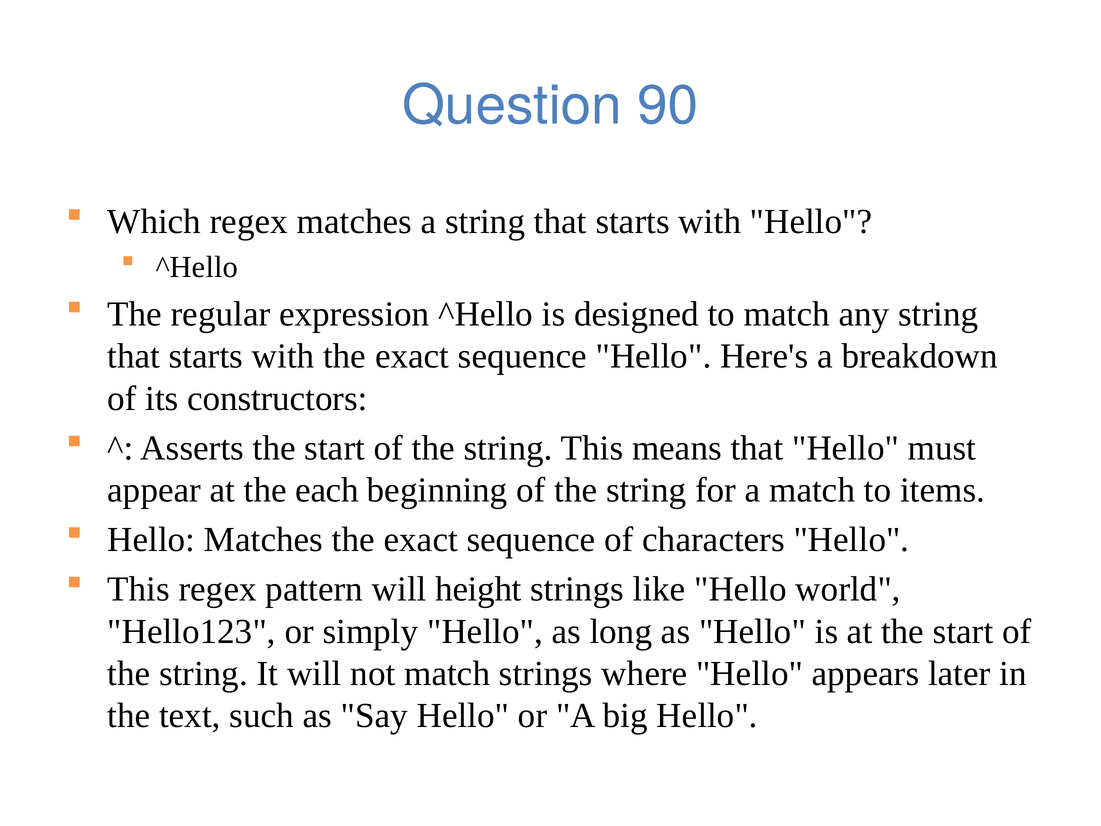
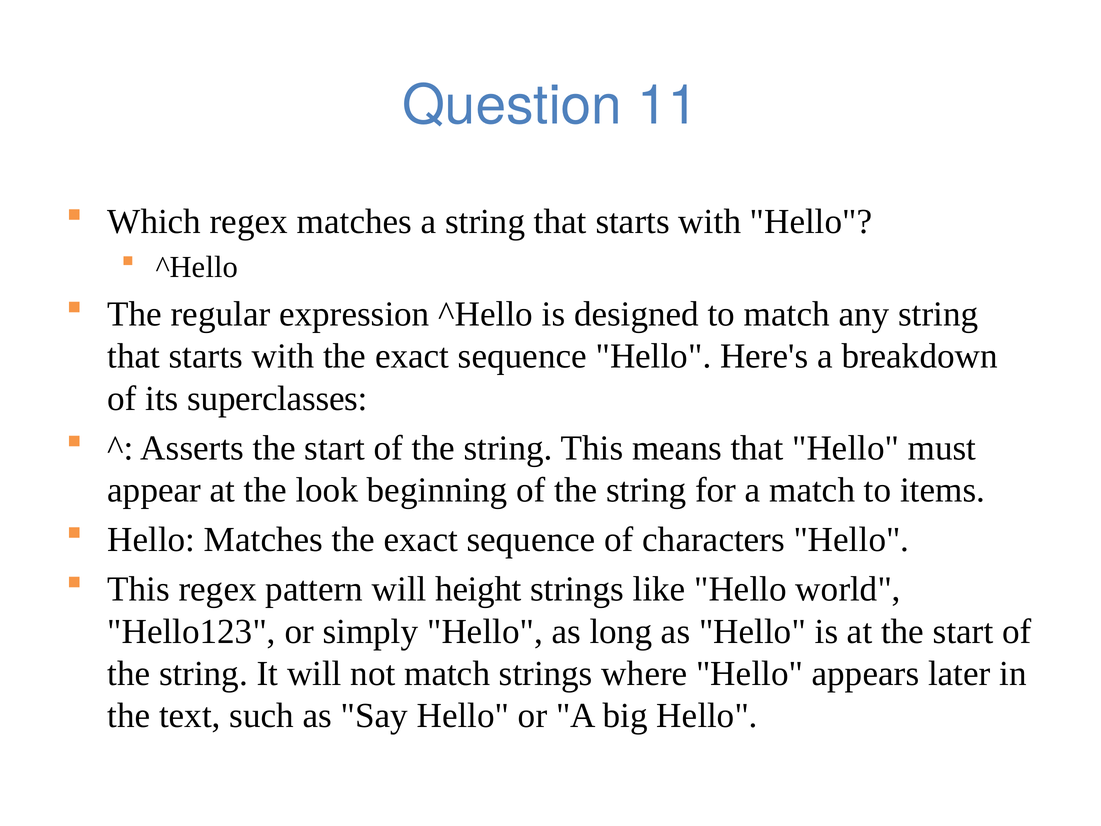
90: 90 -> 11 (668, 106)
constructors: constructors -> superclasses (277, 398)
each: each -> look (327, 490)
